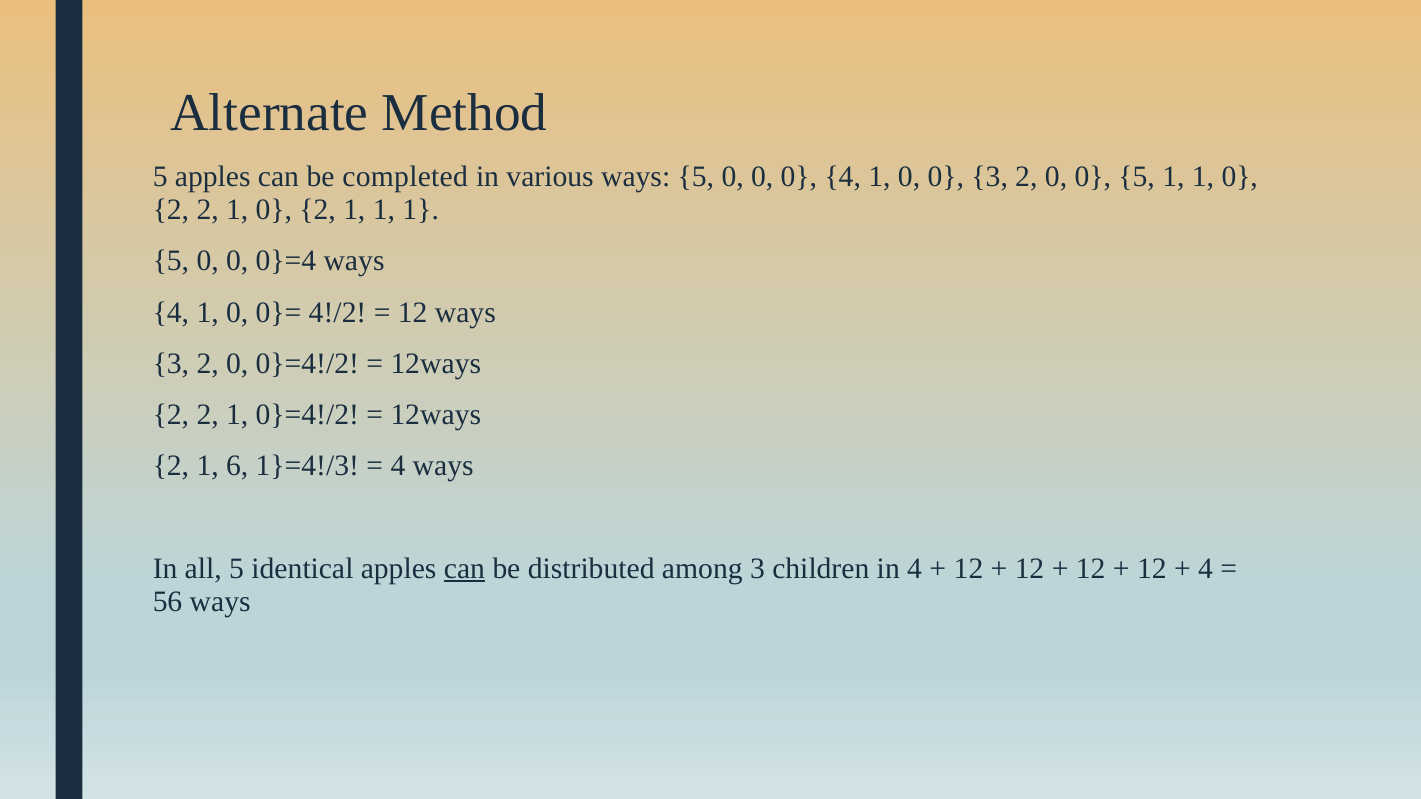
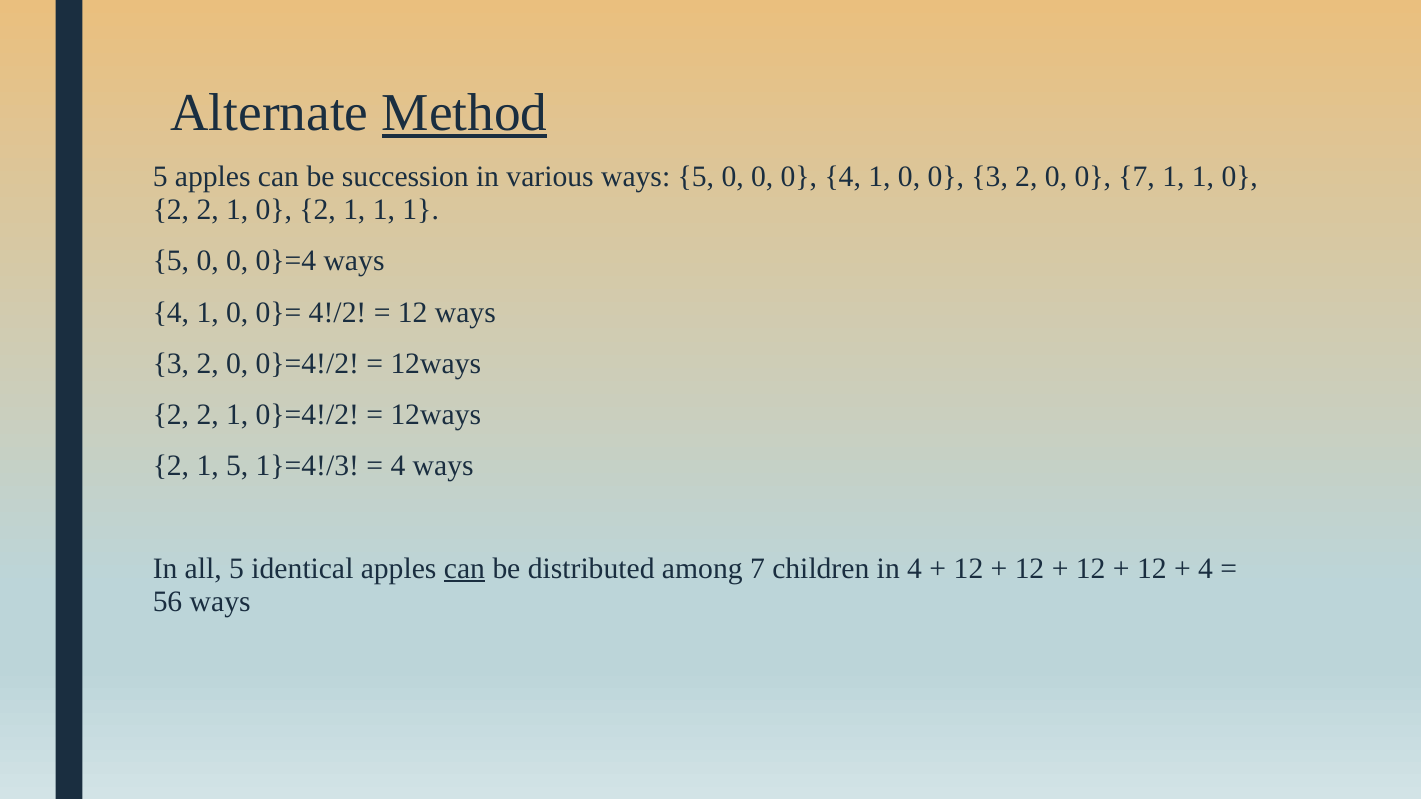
Method underline: none -> present (465, 113)
completed: completed -> succession (405, 177)
0 5: 5 -> 7 (1137, 177)
2 1 6: 6 -> 5 (237, 466)
among 3: 3 -> 7 (757, 569)
